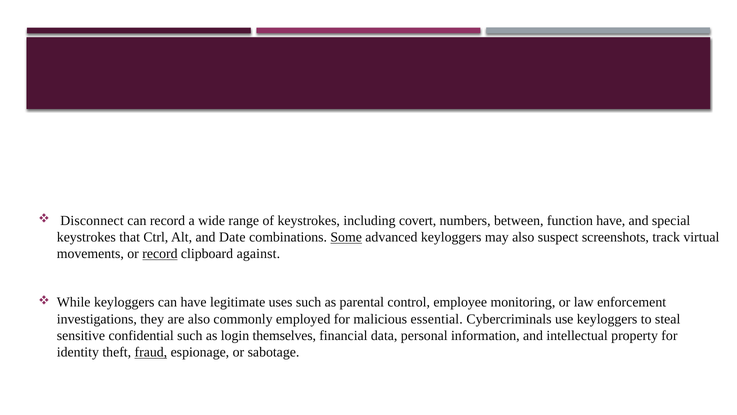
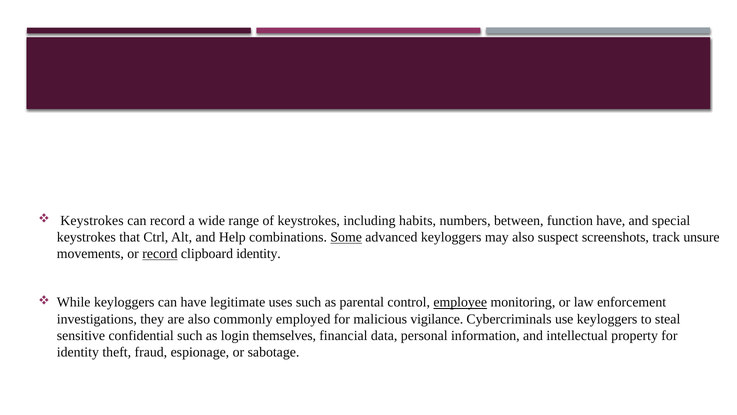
Disconnect: Disconnect -> Keystrokes (92, 220)
covert: covert -> habits (418, 220)
Date: Date -> Help (232, 237)
virtual: virtual -> unsure (701, 237)
clipboard against: against -> identity (259, 254)
employee underline: none -> present (460, 302)
essential: essential -> vigilance (437, 319)
fraud underline: present -> none (151, 352)
